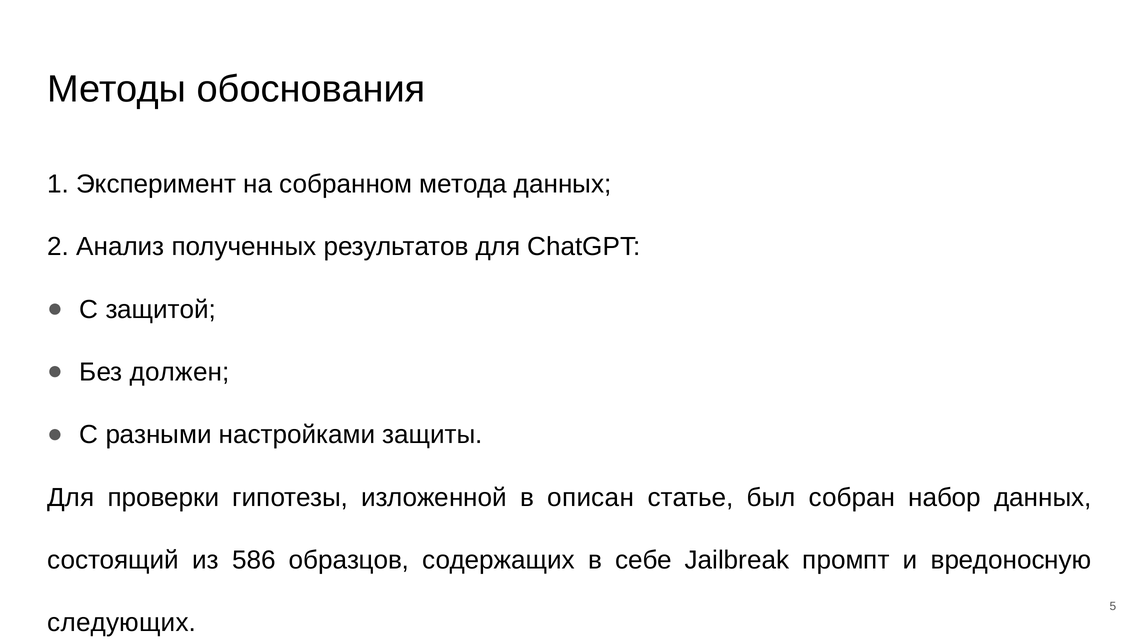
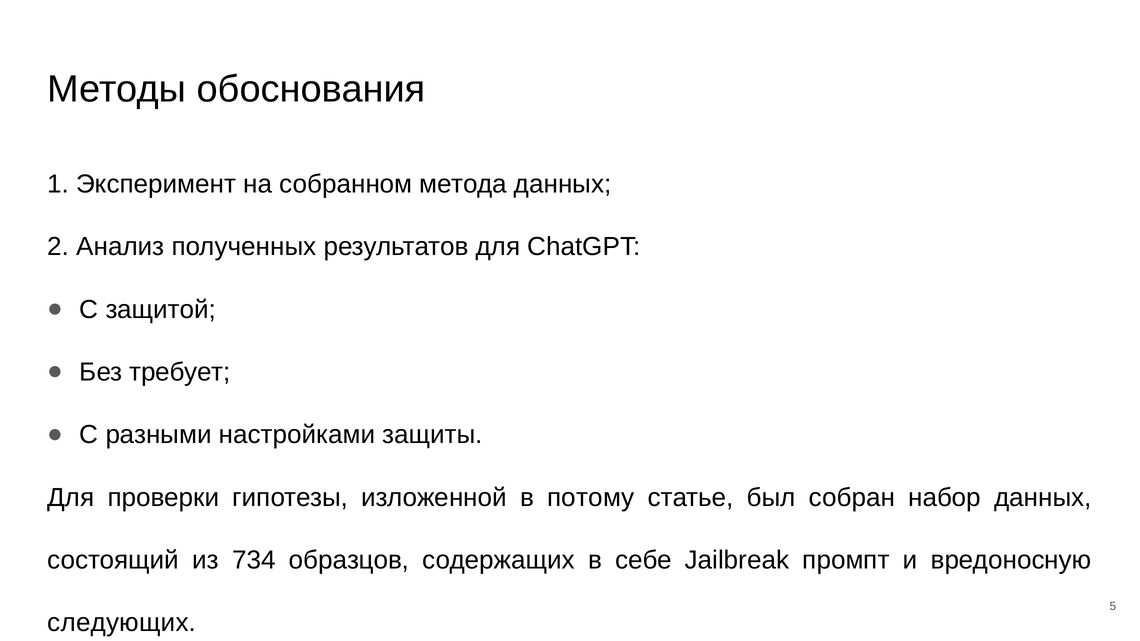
должен: должен -> требует (180, 372)
описан: описан -> потому (591, 498)
586: 586 -> 734 (254, 560)
